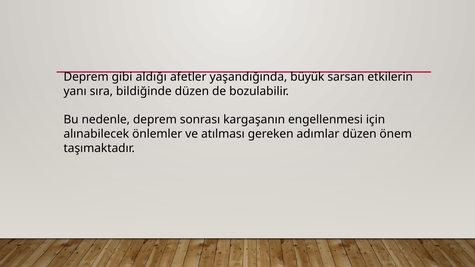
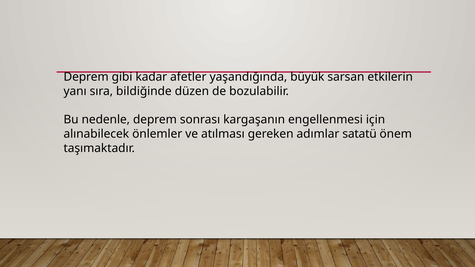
aldığı: aldığı -> kadar (151, 77)
adımlar düzen: düzen -> satatü (360, 134)
